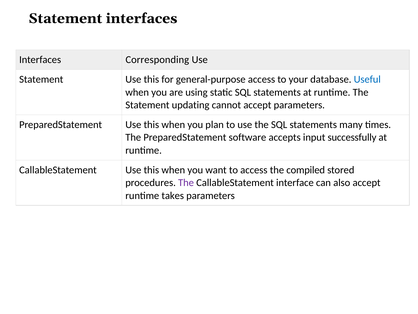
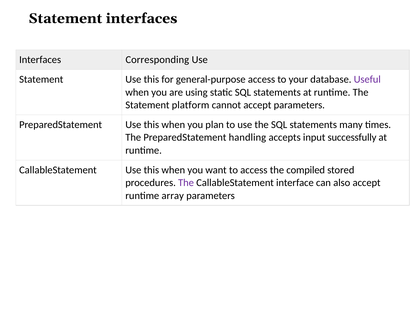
Useful colour: blue -> purple (367, 79)
updating: updating -> platform (191, 105)
software: software -> handling (247, 137)
takes: takes -> array (173, 195)
